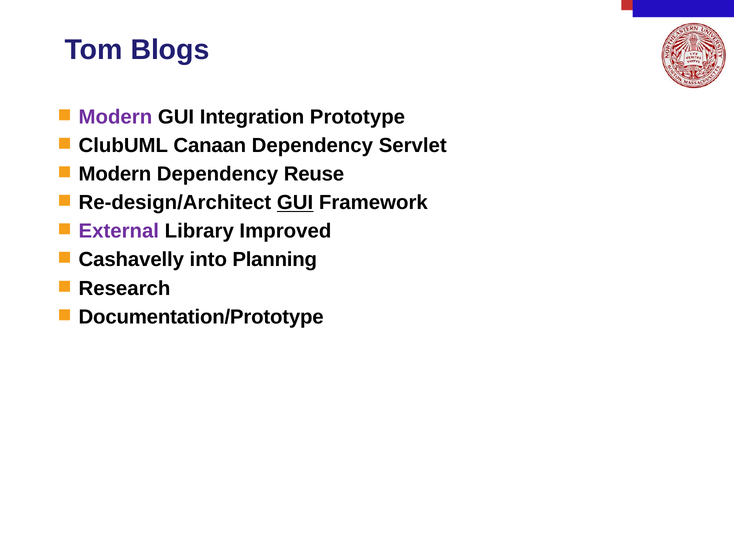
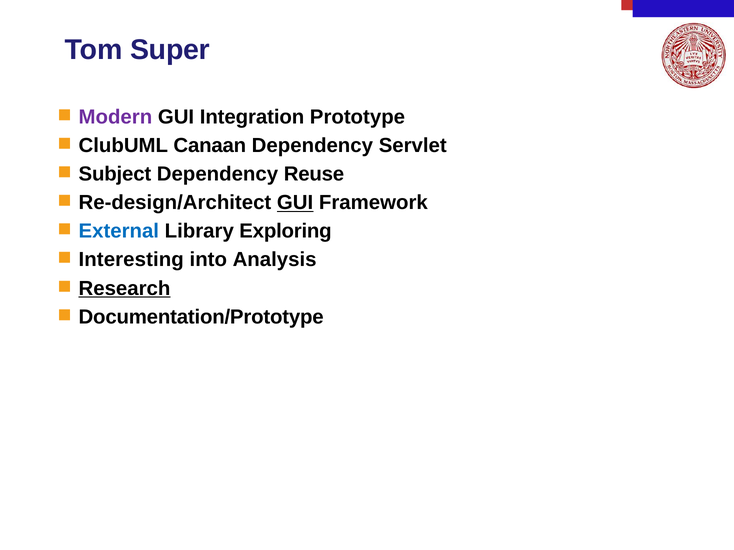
Blogs: Blogs -> Super (170, 50)
Modern: Modern -> Subject (115, 174)
External colour: purple -> blue (119, 231)
Improved: Improved -> Exploring (286, 231)
Cashavelly: Cashavelly -> Interesting (131, 260)
Planning: Planning -> Analysis (275, 260)
Research underline: none -> present (124, 289)
